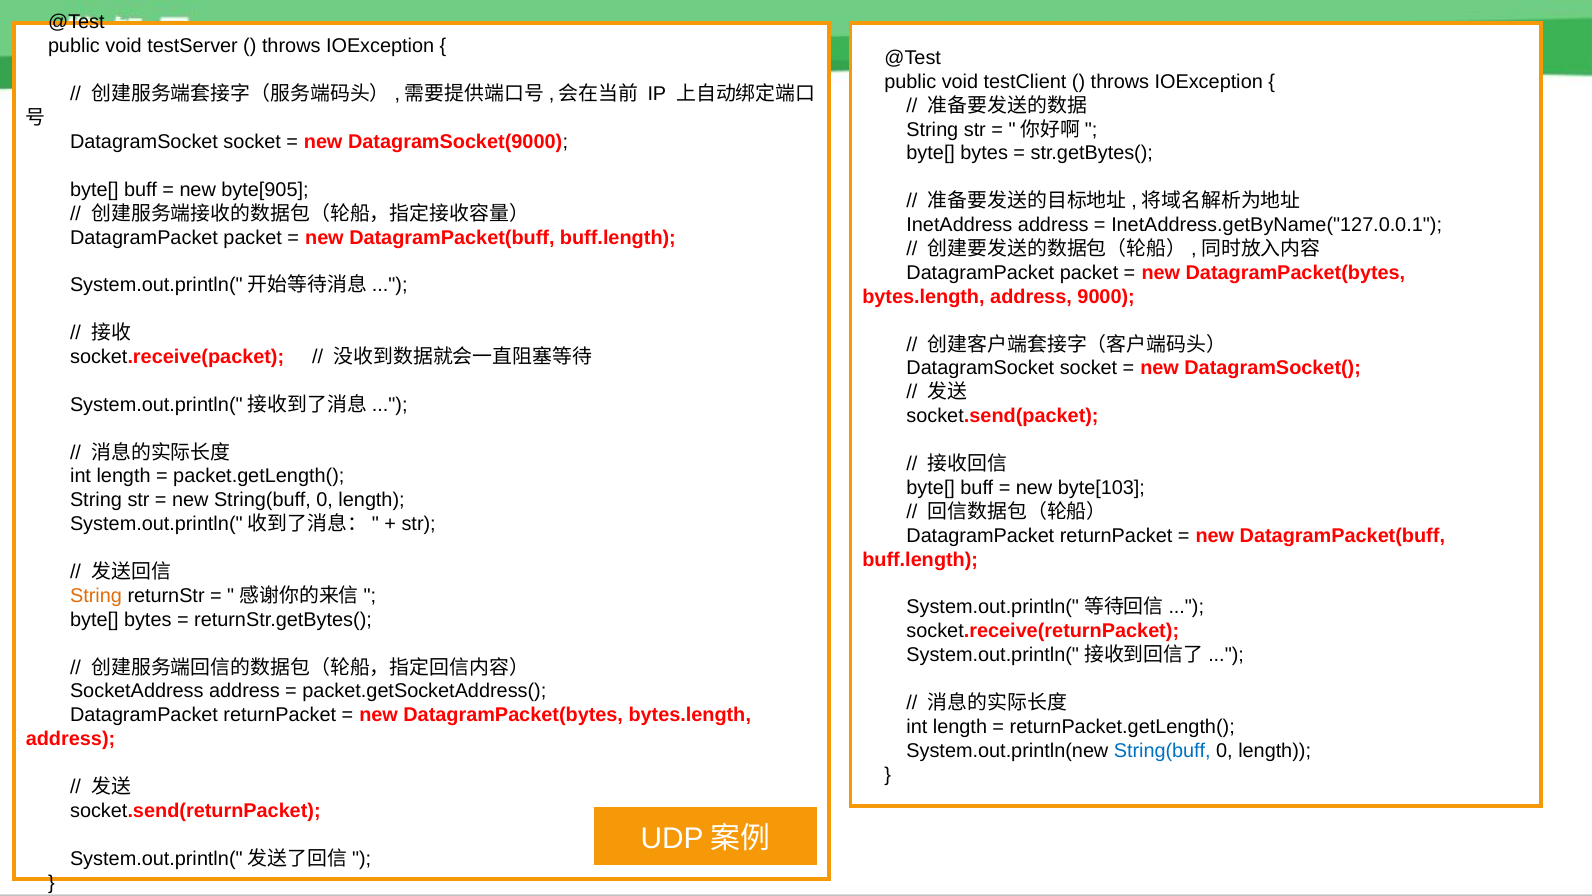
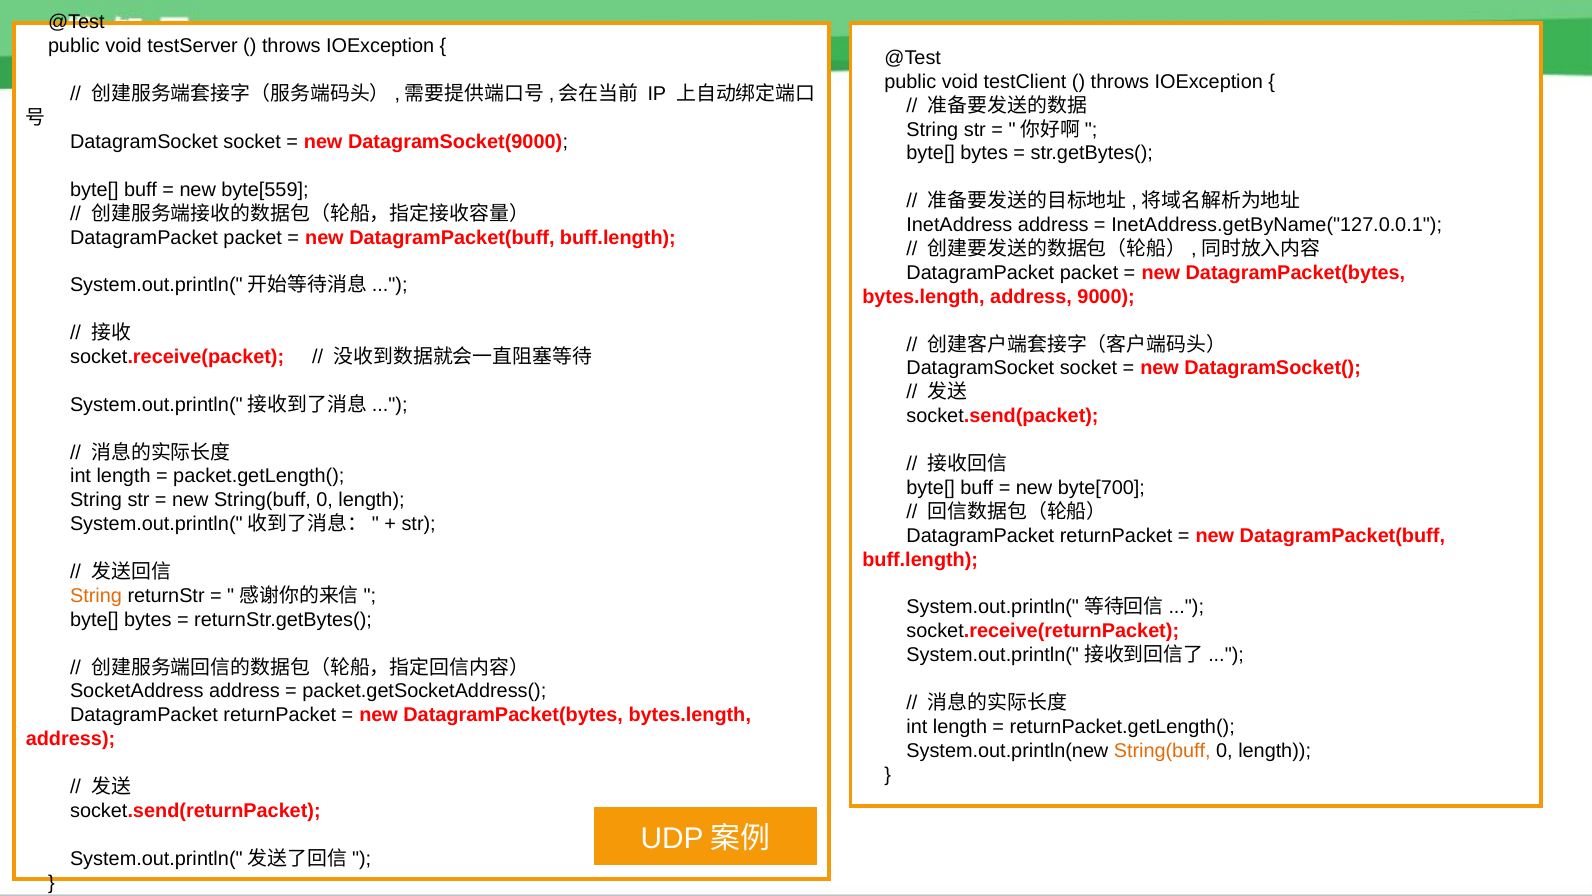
byte[905: byte[905 -> byte[559 (265, 190)
byte[103: byte[103 -> byte[700 (1101, 488)
String(buff colour: blue -> orange (1162, 750)
